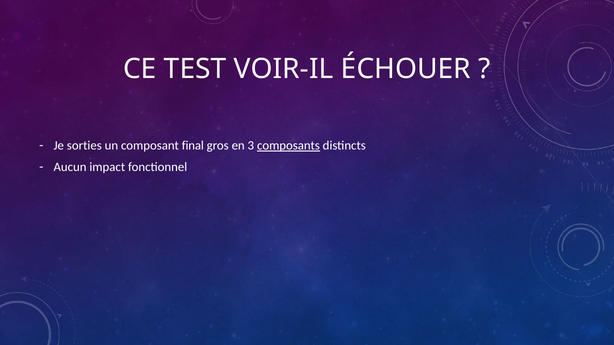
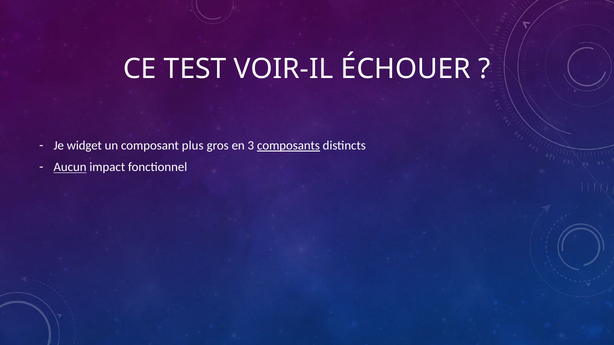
sorties: sorties -> widget (84, 146)
final: final -> plus (193, 146)
Aucun underline: none -> present (70, 167)
